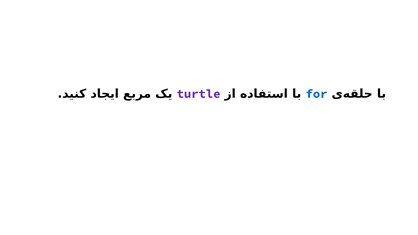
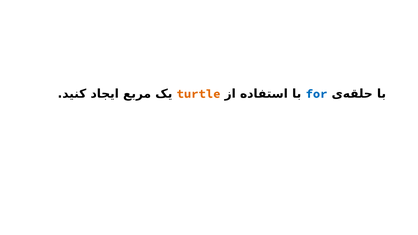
turtle colour: purple -> orange (199, 94)
